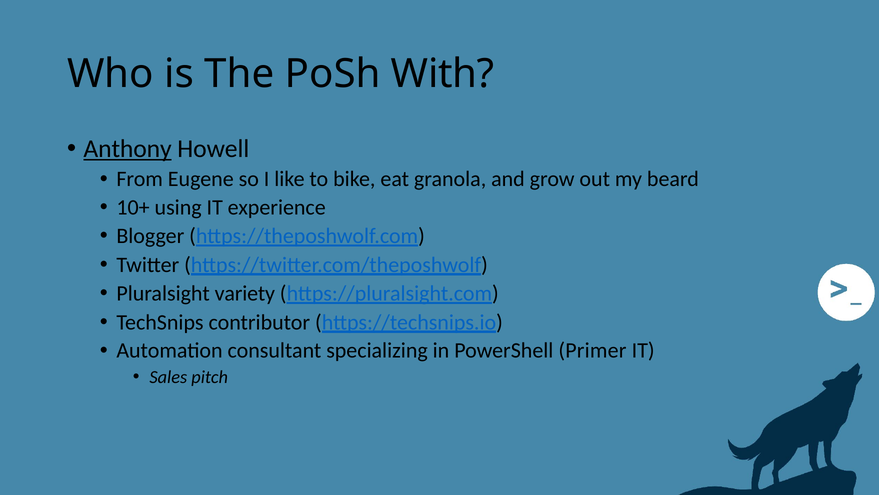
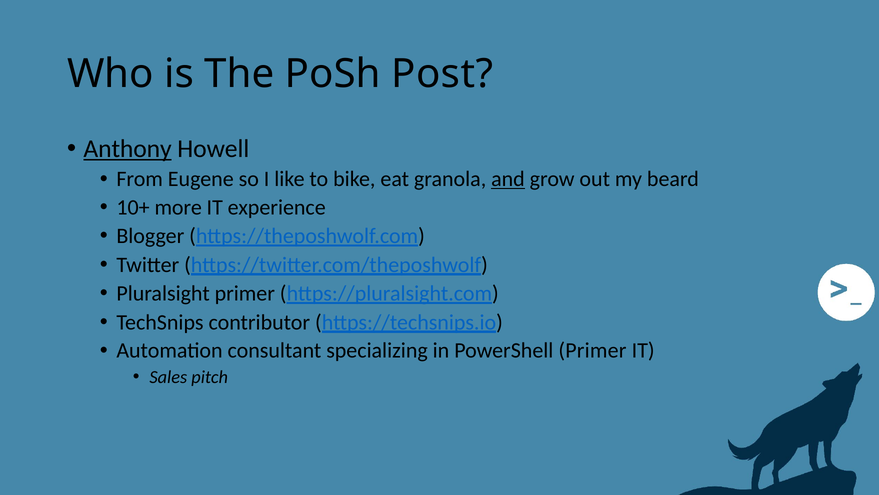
With: With -> Post (442, 74)
and underline: none -> present (508, 179)
using: using -> more (178, 207)
Pluralsight variety: variety -> primer (245, 293)
